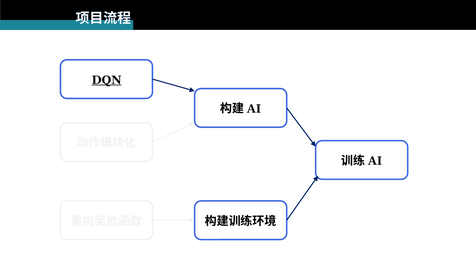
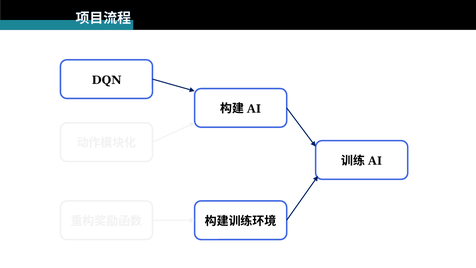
DQN underline: present -> none (106, 80)
